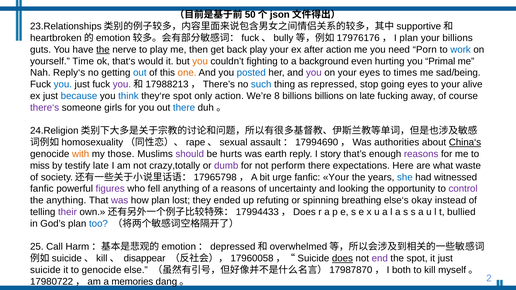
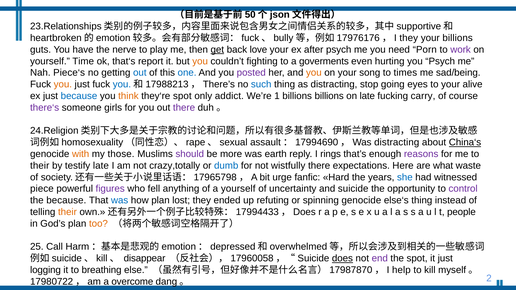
plan: plan -> they (409, 38)
the underline: present -> none (103, 50)
get underline: none -> present (217, 50)
back play: play -> love (258, 50)
after action: action -> psych (339, 50)
work colour: blue -> purple (461, 50)
would: would -> report (151, 61)
background: background -> goverments (324, 61)
you Primal: Primal -> Psych (440, 61)
Reply‘s: Reply‘s -> Piece‘s (69, 73)
one colour: orange -> blue (187, 73)
posted colour: blue -> purple (251, 73)
you colour: purple -> orange (314, 73)
your eyes: eyes -> song (370, 73)
you colour: blue -> orange (63, 84)
you colour: purple -> blue (122, 84)
as repressed: repressed -> distracting (334, 84)
think colour: blue -> orange (128, 96)
only action: action -> addict (229, 96)
8: 8 -> 1 (277, 96)
away: away -> carry (423, 96)
there colour: blue -> purple (184, 108)
assault：17994690，Was authorities: authorities -> distracting (397, 143)
hurts: hurts -> more (231, 154)
story: story -> rings (331, 154)
miss: miss -> their (40, 166)
dumb colour: purple -> blue (226, 166)
perform: perform -> wistfully (288, 166)
fanfic Your: Your -> Hard (336, 177)
fanfic: fanfic -> piece (42, 189)
a reasons: reasons -> yourself (238, 189)
looking: looking -> suicide (353, 189)
the anything: anything -> because (66, 201)
was colour: purple -> blue (120, 201)
spinning breathing: breathing -> genocide (361, 201)
else‘s okay: okay -> thing (422, 201)
their colour: purple -> orange (67, 212)
bullied: bullied -> people (461, 212)
too colour: blue -> orange (98, 224)
suicide: suicide -> logging (45, 270)
to genocide: genocide -> breathing (102, 270)
both: both -> help (401, 270)
memories: memories -> overcome (132, 282)
